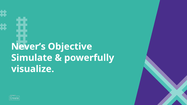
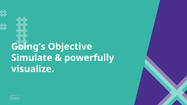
Never’s: Never’s -> Going’s (28, 47)
